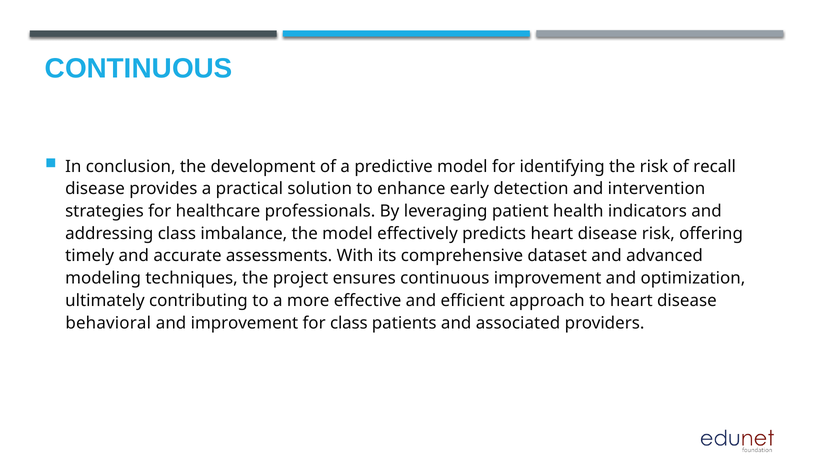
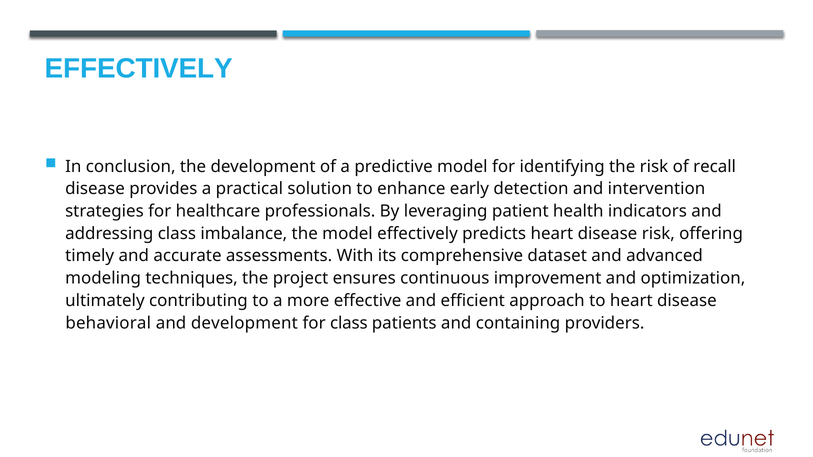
CONTINUOUS: CONTINUOUS -> EFFECTIVELY (139, 69)
and improvement: improvement -> development (244, 323)
associated: associated -> containing (518, 323)
